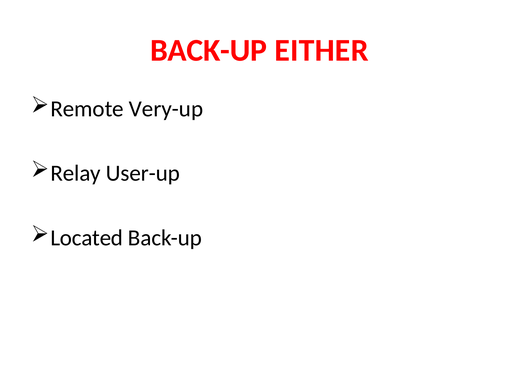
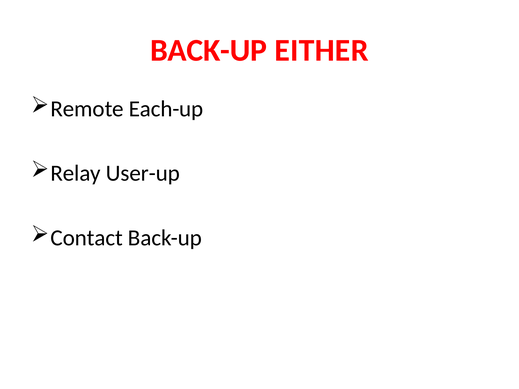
Very-up: Very-up -> Each-up (166, 109)
Located: Located -> Contact (87, 238)
